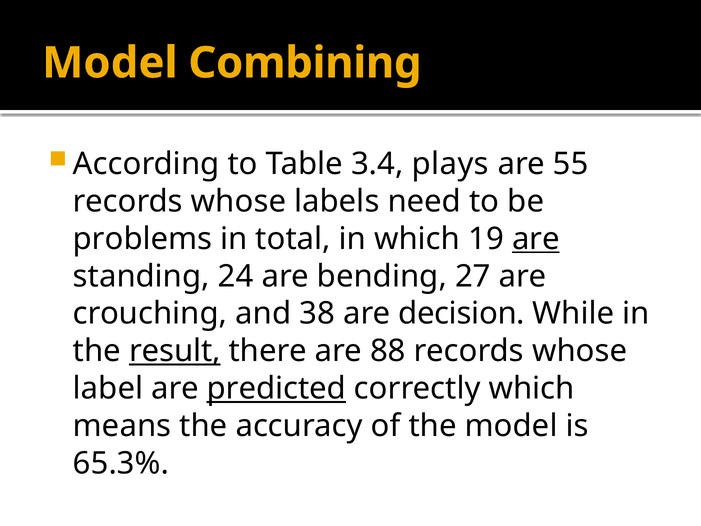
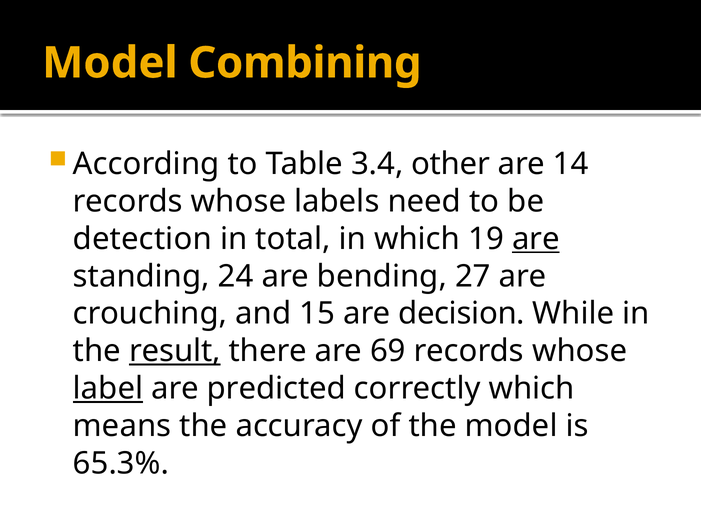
plays: plays -> other (451, 164)
55: 55 -> 14 (571, 164)
problems: problems -> detection (142, 239)
38: 38 -> 15 (317, 314)
88: 88 -> 69 (388, 351)
label underline: none -> present (108, 388)
predicted underline: present -> none (276, 388)
